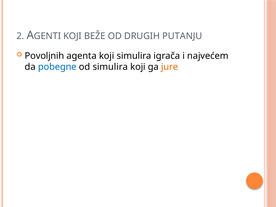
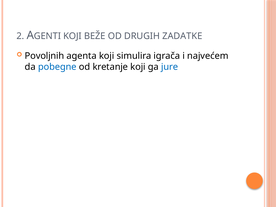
PUTANJU: PUTANJU -> ZADATKE (182, 36)
od simulira: simulira -> kretanje (110, 67)
jure colour: orange -> blue (170, 67)
